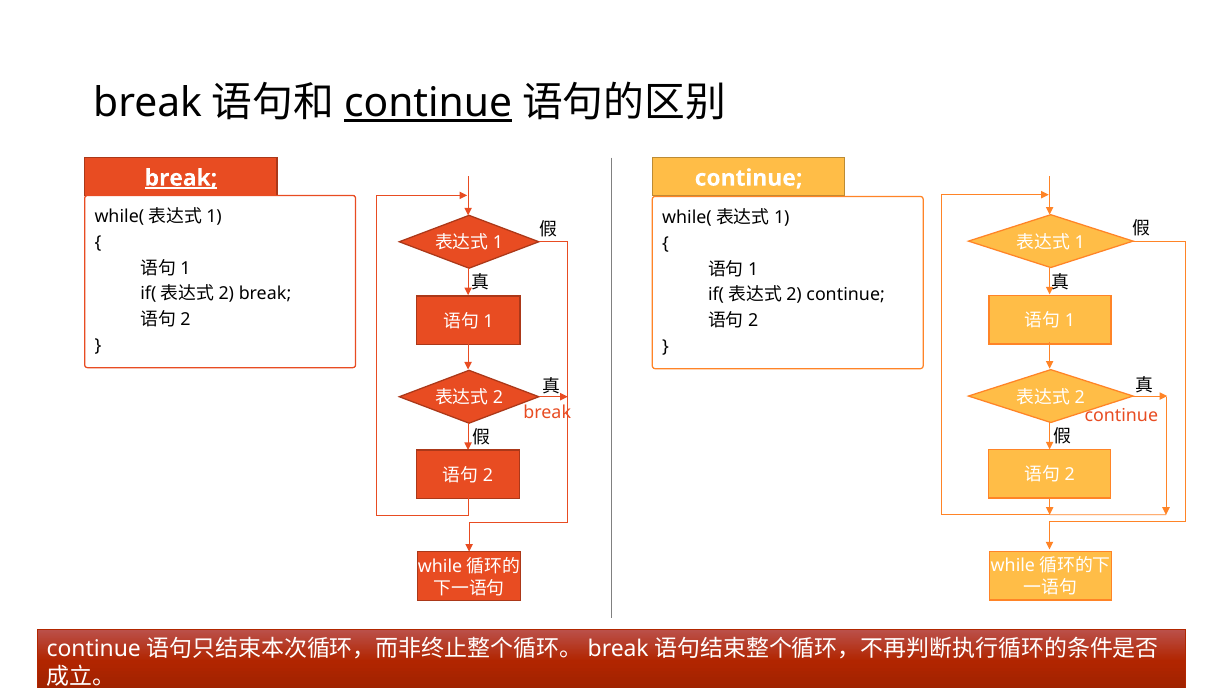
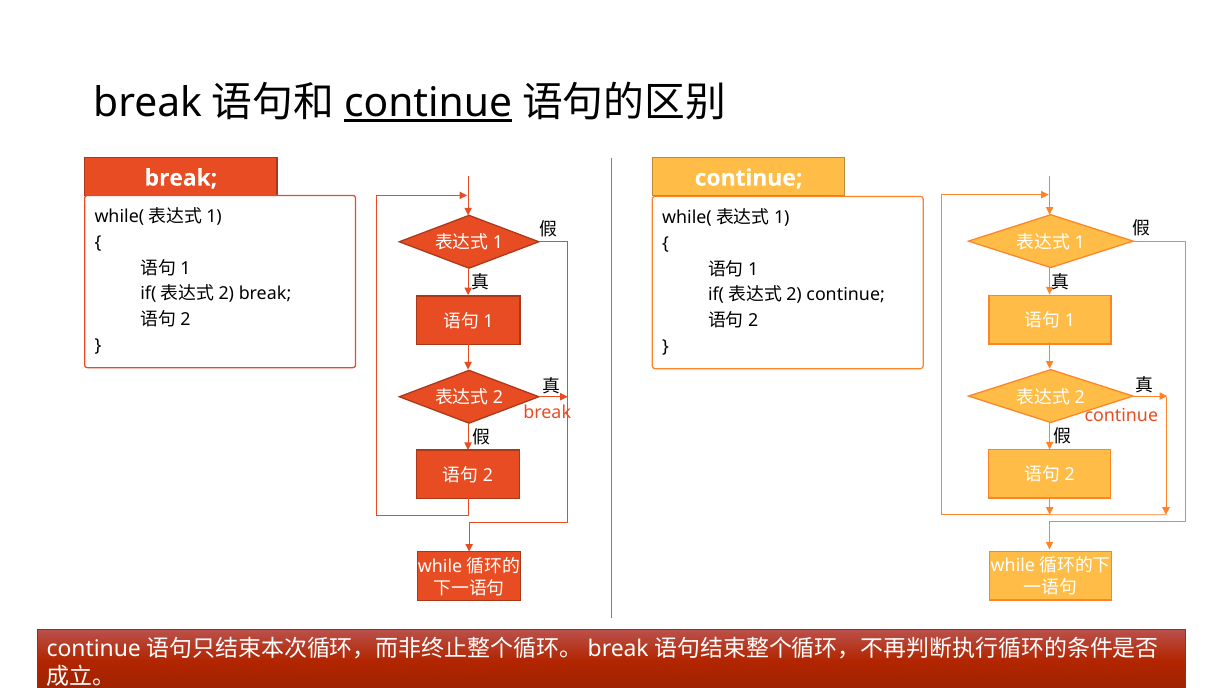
break underline: present -> none (181, 178)
